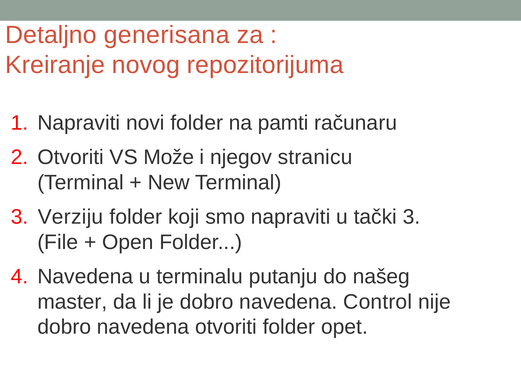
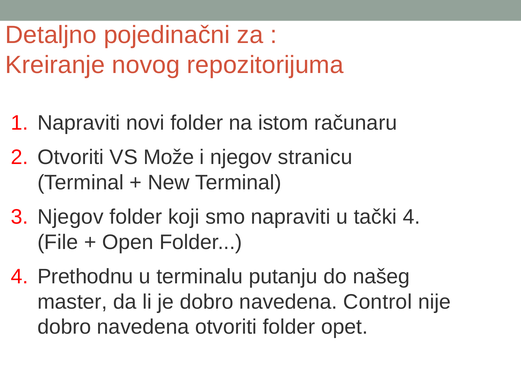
generisana: generisana -> pojedinačni (167, 35)
pamti: pamti -> istom (283, 123)
Verziju: Verziju -> Njegov (71, 217)
tački 3: 3 -> 4 (411, 217)
Navedena: Navedena -> Prethodnu (85, 277)
